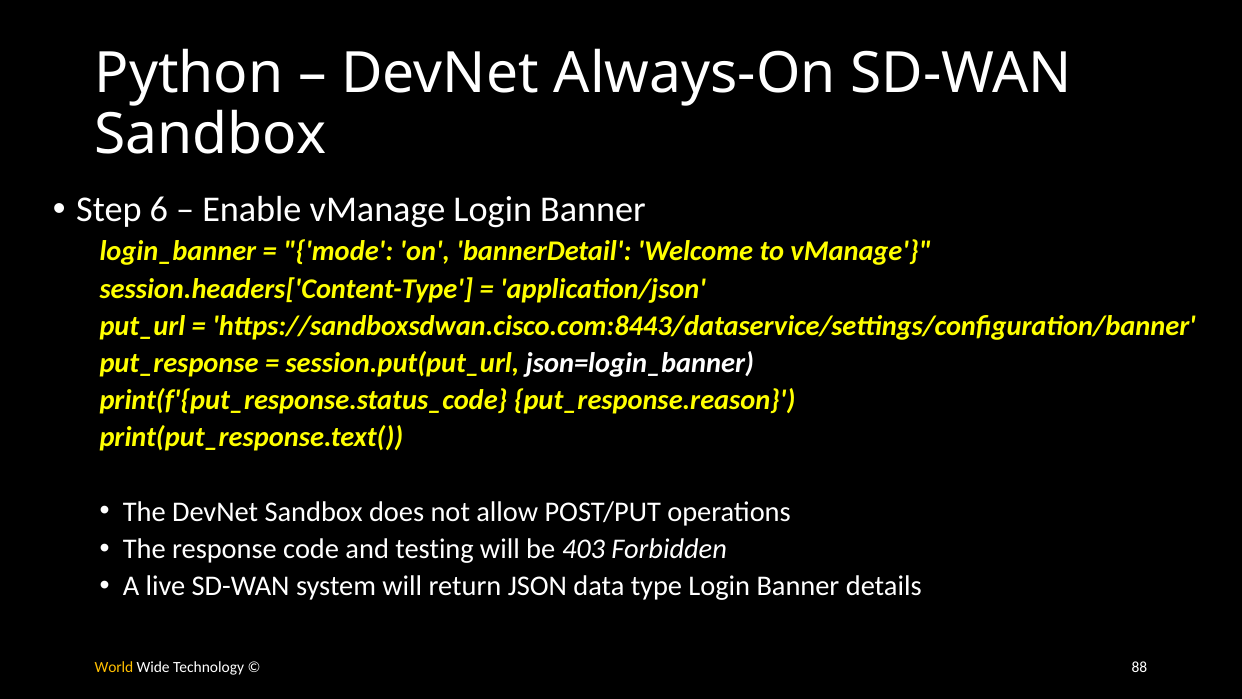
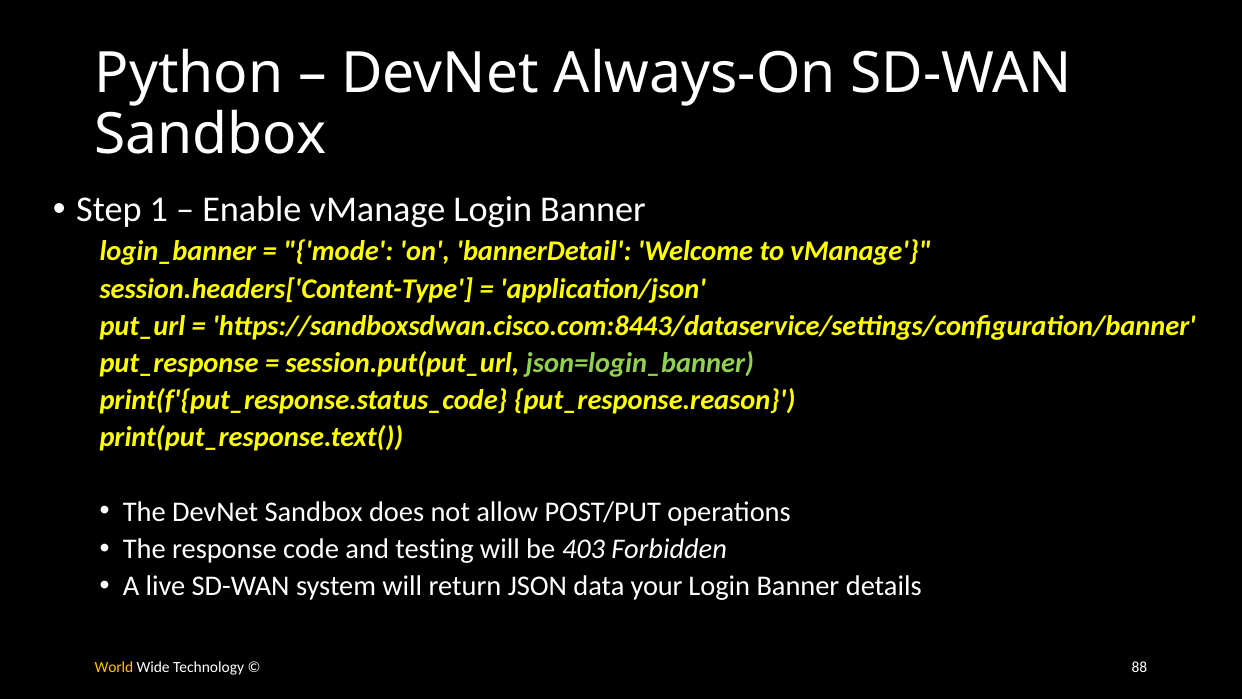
6: 6 -> 1 (159, 210)
json=login_banner colour: white -> light green (640, 363)
type: type -> your (657, 586)
